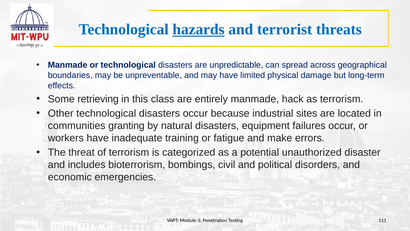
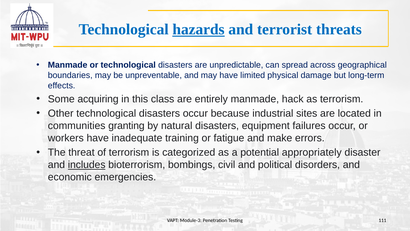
retrieving: retrieving -> acquiring (98, 99)
unauthorized: unauthorized -> appropriately (312, 152)
includes underline: none -> present (87, 165)
